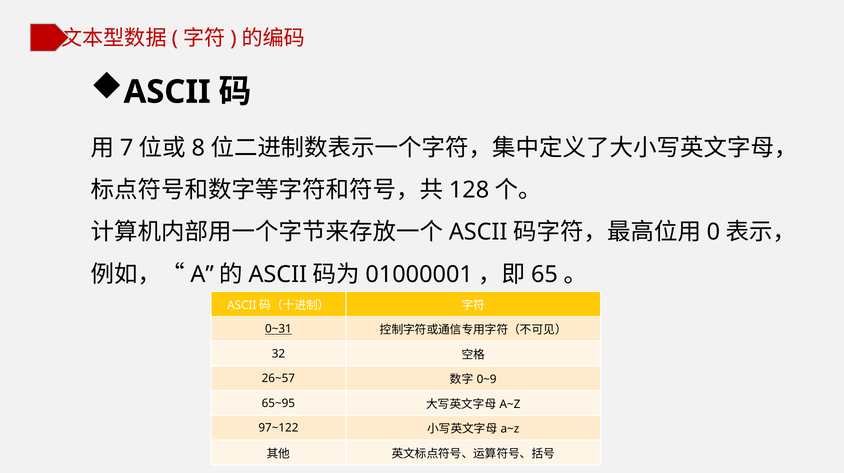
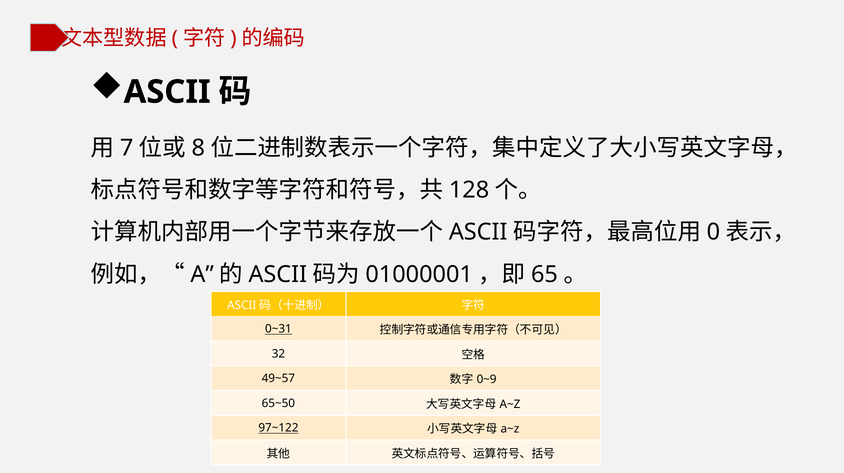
26~57: 26~57 -> 49~57 (278, 379)
65~95: 65~95 -> 65~50 (278, 404)
97~122 underline: none -> present (278, 429)
